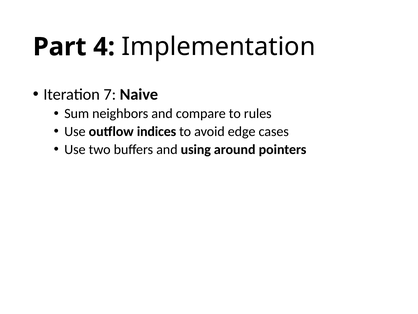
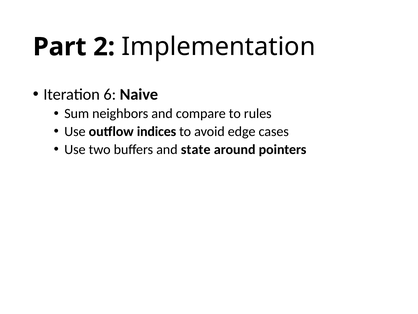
4: 4 -> 2 (104, 47)
7: 7 -> 6 (110, 94)
using: using -> state (196, 149)
